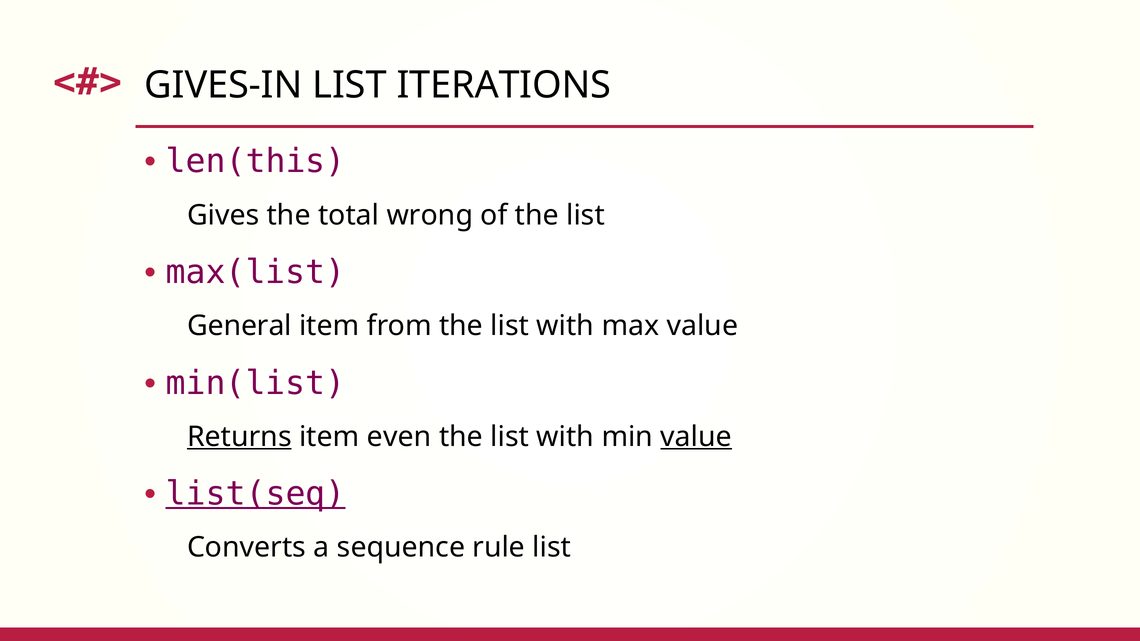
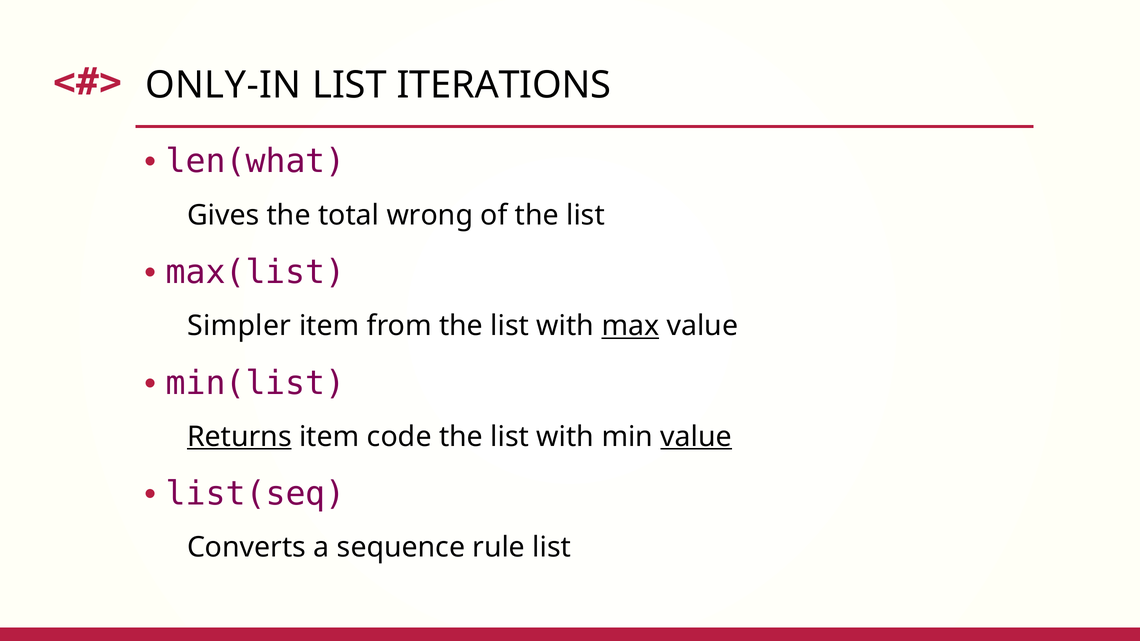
GIVES-IN: GIVES-IN -> ONLY-IN (223, 85)
len(this: len(this -> len(what (256, 162)
General: General -> Simpler (239, 326)
max underline: none -> present (630, 326)
even: even -> code (399, 437)
list(seq underline: present -> none (256, 494)
